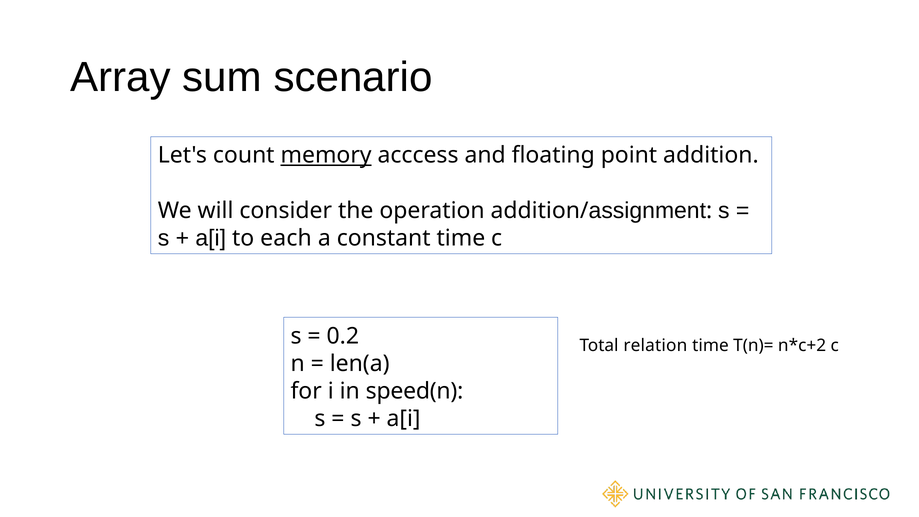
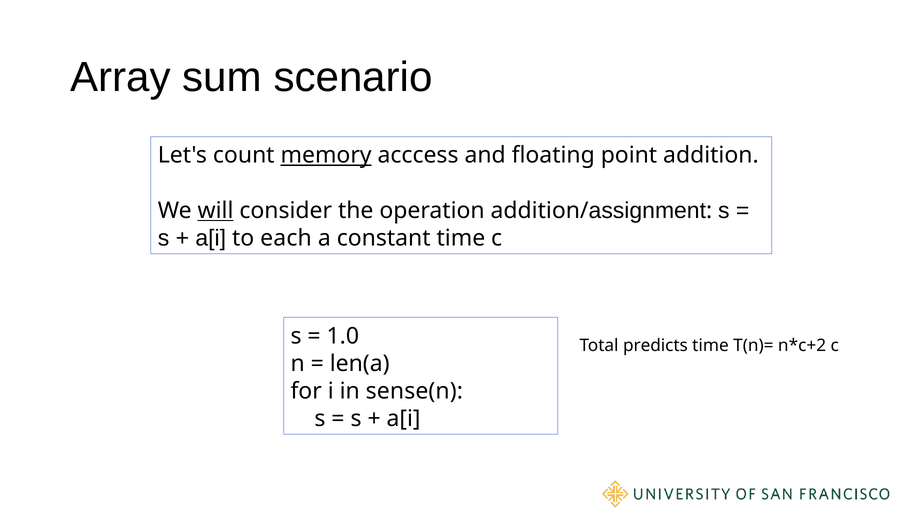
will underline: none -> present (216, 211)
0.2: 0.2 -> 1.0 (343, 336)
relation: relation -> predicts (655, 346)
speed(n: speed(n -> sense(n (414, 391)
